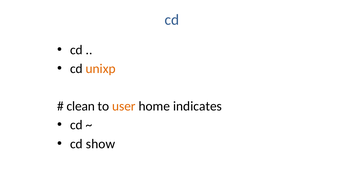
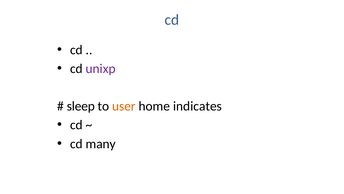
unixp colour: orange -> purple (101, 69)
clean: clean -> sleep (81, 106)
show: show -> many (101, 143)
